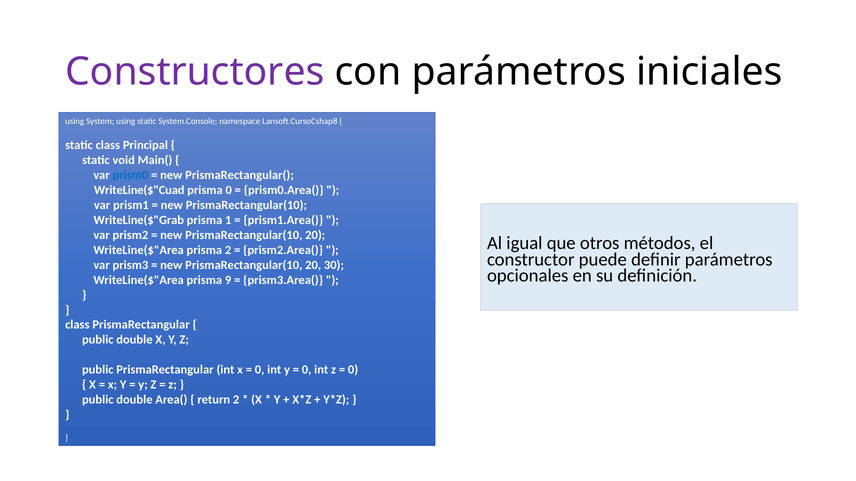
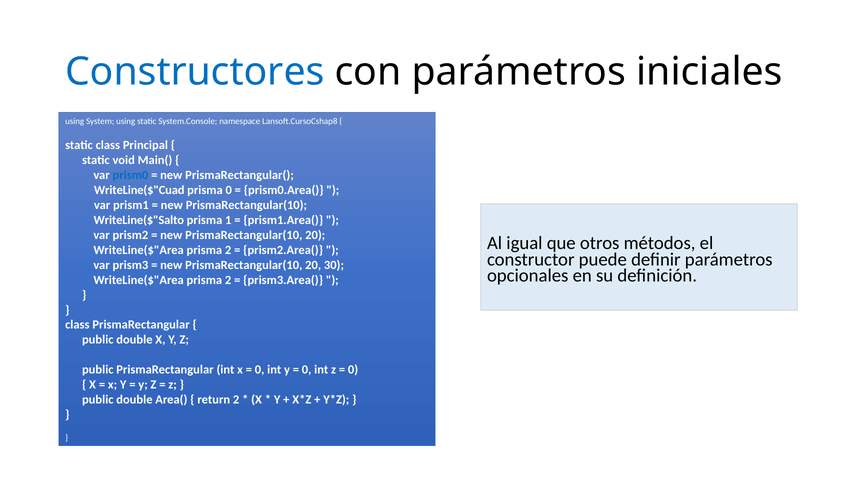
Constructores colour: purple -> blue (195, 72)
WriteLine($"Grab: WriteLine($"Grab -> WriteLine($"Salto (139, 220)
9: 9 -> 2 (228, 280)
